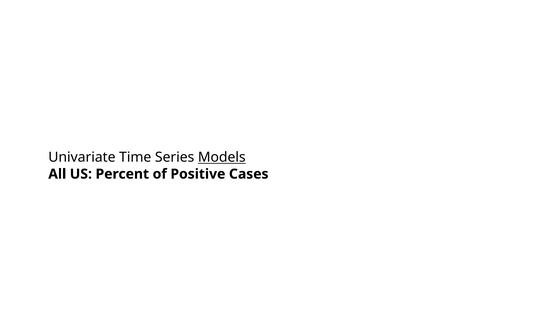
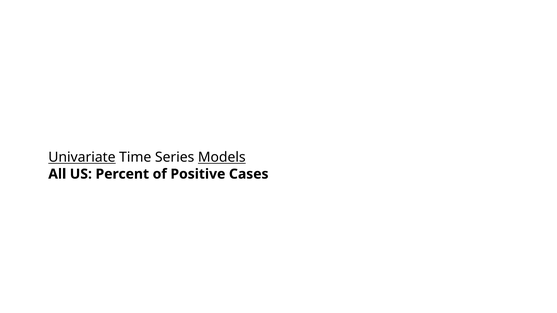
Univariate underline: none -> present (82, 157)
